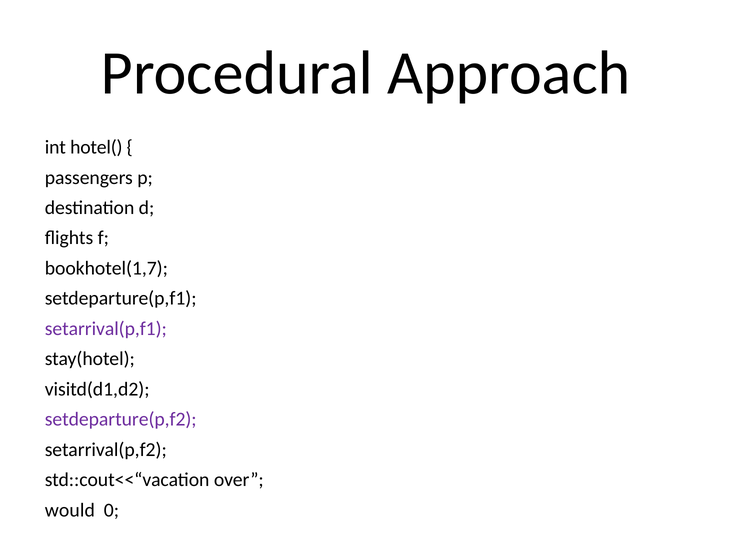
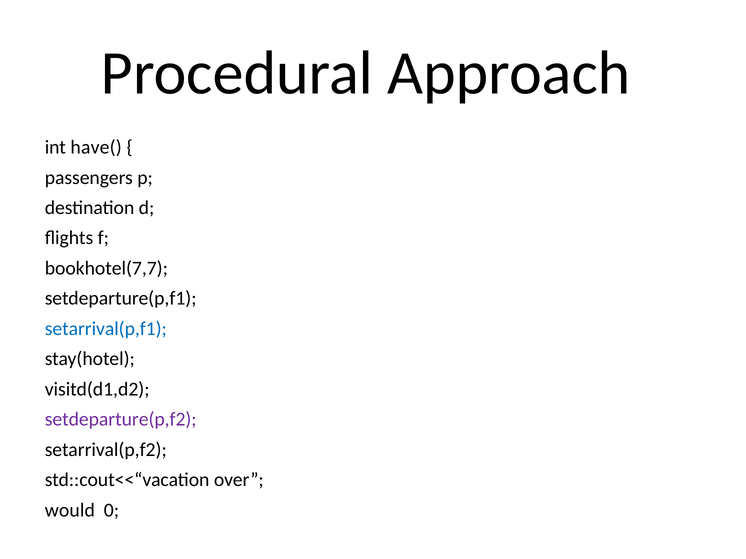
hotel(: hotel( -> have( (96, 147)
bookhotel(1,7: bookhotel(1,7 -> bookhotel(7,7 (106, 268)
setarrival(p,f1 colour: purple -> blue (106, 329)
